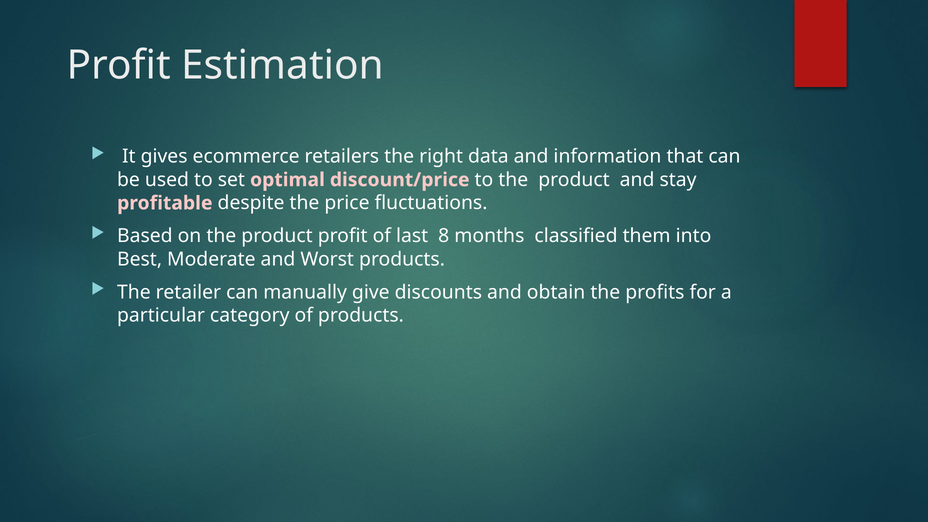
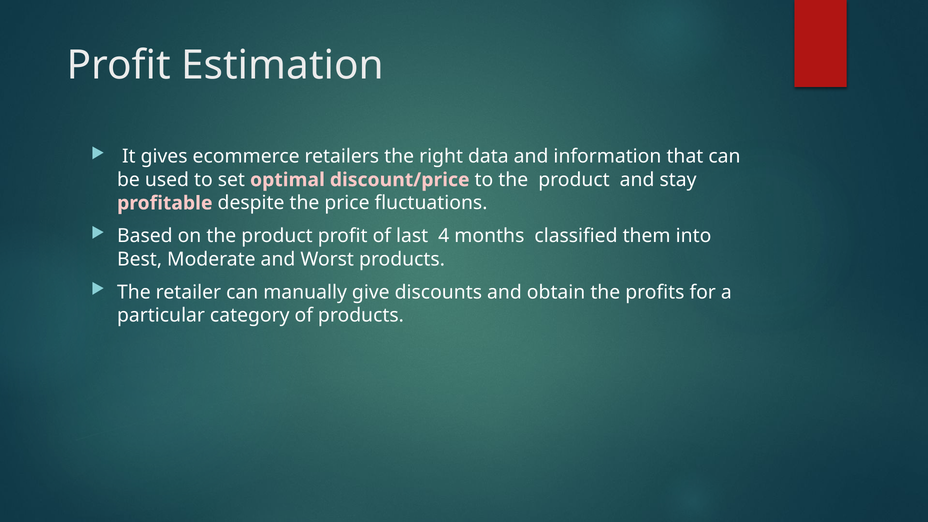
8: 8 -> 4 (444, 236)
